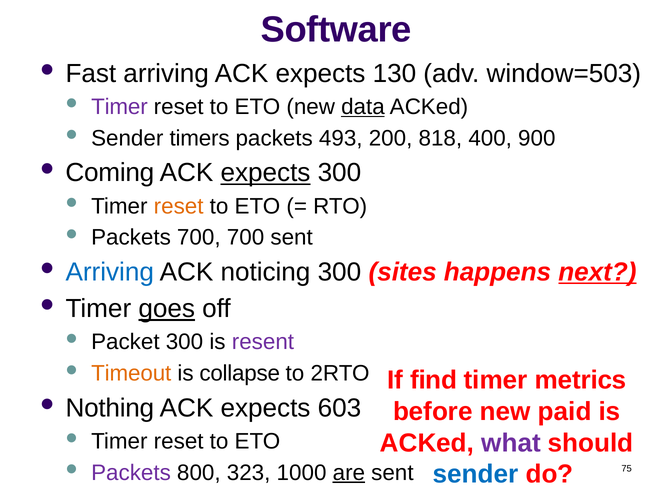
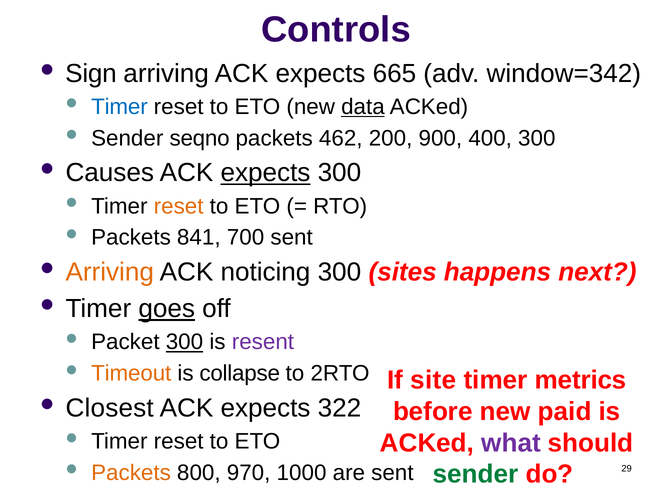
Software: Software -> Controls (336, 30)
Fast: Fast -> Sign (91, 73)
130: 130 -> 665 (394, 73)
window=503: window=503 -> window=342 (564, 73)
Timer colour: purple -> blue (119, 107)
timers: timers -> seqno (200, 138)
493: 493 -> 462 (341, 138)
818: 818 -> 900 (440, 138)
400 900: 900 -> 300 (537, 138)
Coming: Coming -> Causes (110, 173)
Packets 700: 700 -> 841 (199, 238)
Arriving colour: blue -> orange (110, 272)
next underline: present -> none (597, 272)
300 underline: none -> present (184, 342)
find: find -> site (433, 380)
Nothing: Nothing -> Closest (110, 408)
603: 603 -> 322 (339, 408)
sender colour: blue -> green (476, 474)
Packets colour: purple -> orange (131, 473)
323: 323 -> 970 (249, 473)
are underline: present -> none (349, 473)
75: 75 -> 29 (627, 469)
